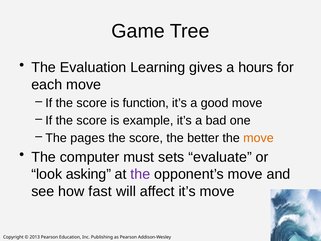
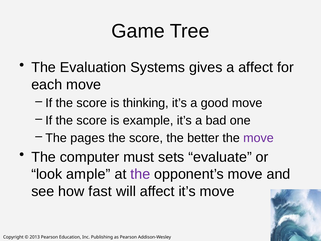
Learning: Learning -> Systems (158, 67)
a hours: hours -> affect (256, 67)
function: function -> thinking (146, 103)
move colour: orange -> purple (258, 138)
asking: asking -> ample (88, 174)
